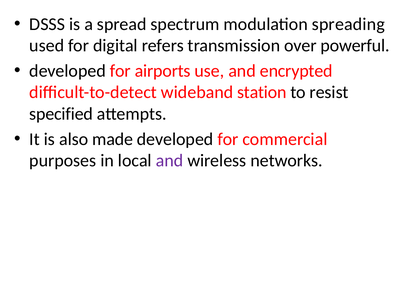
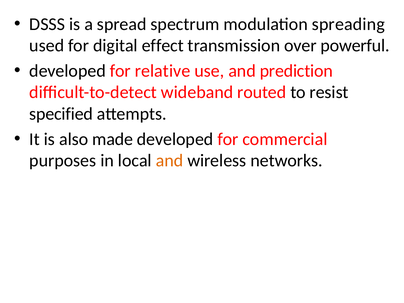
refers: refers -> effect (163, 46)
airports: airports -> relative (163, 71)
encrypted: encrypted -> prediction (296, 71)
station: station -> routed (262, 92)
and colour: purple -> orange (170, 161)
